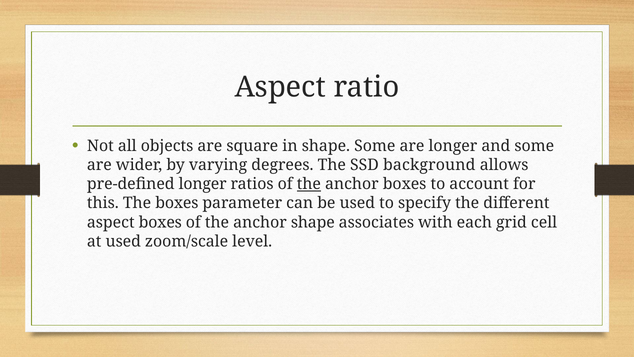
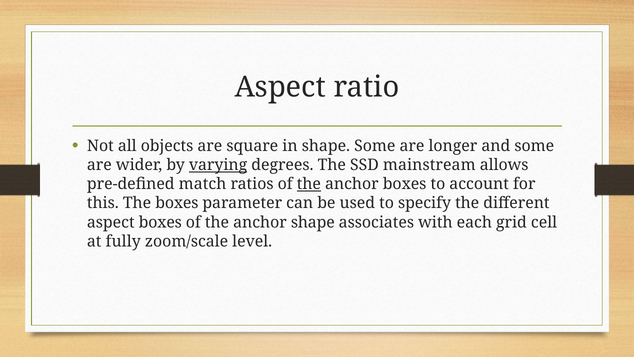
varying underline: none -> present (218, 165)
background: background -> mainstream (429, 165)
pre-defined longer: longer -> match (203, 184)
at used: used -> fully (123, 241)
